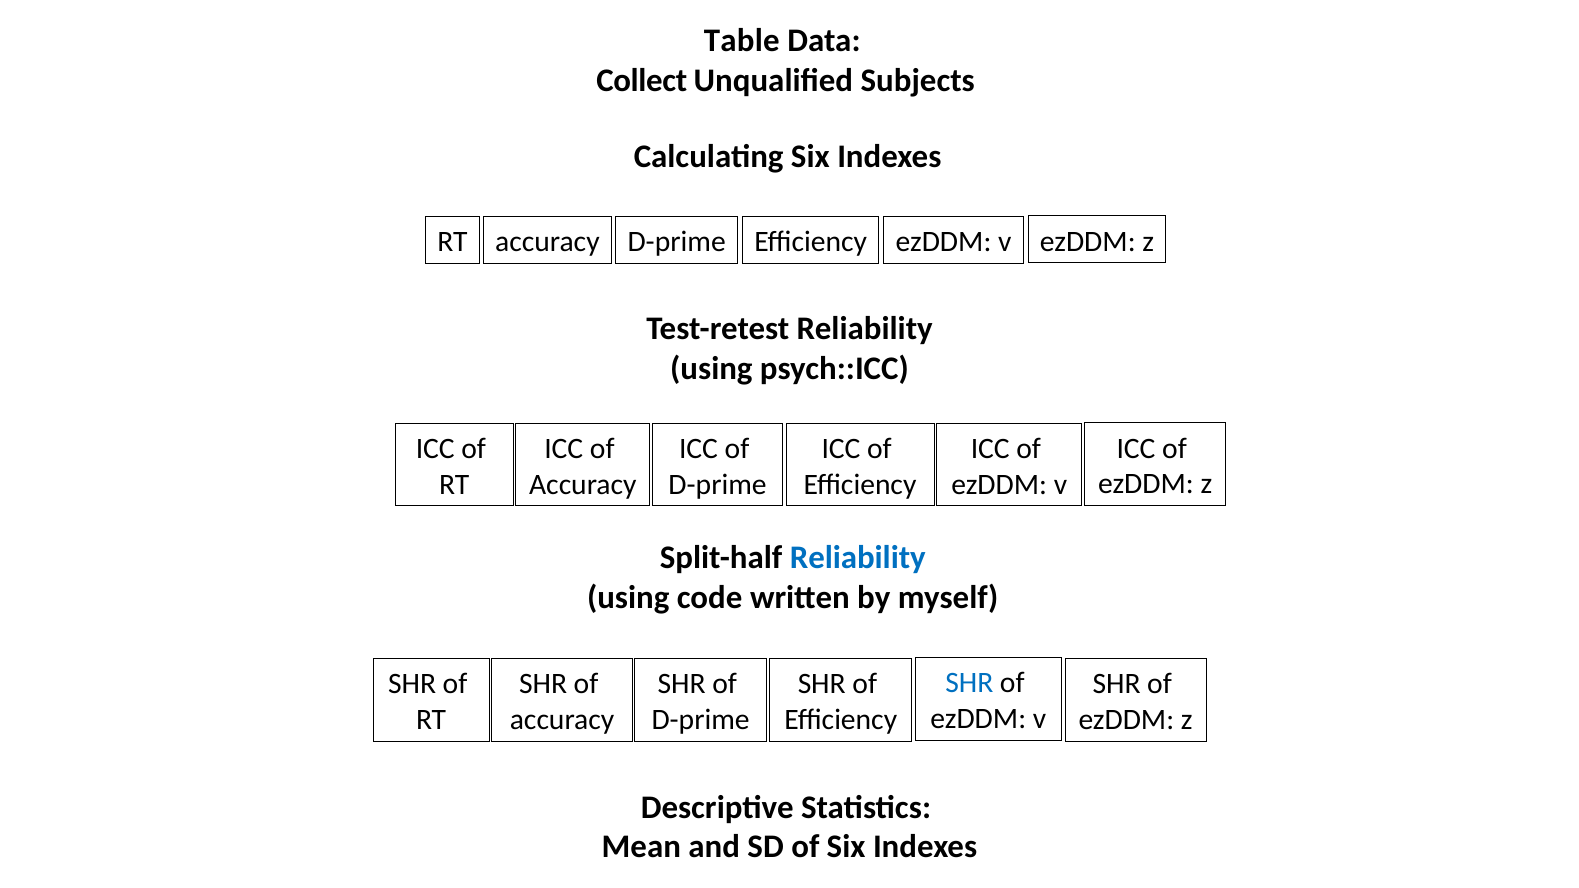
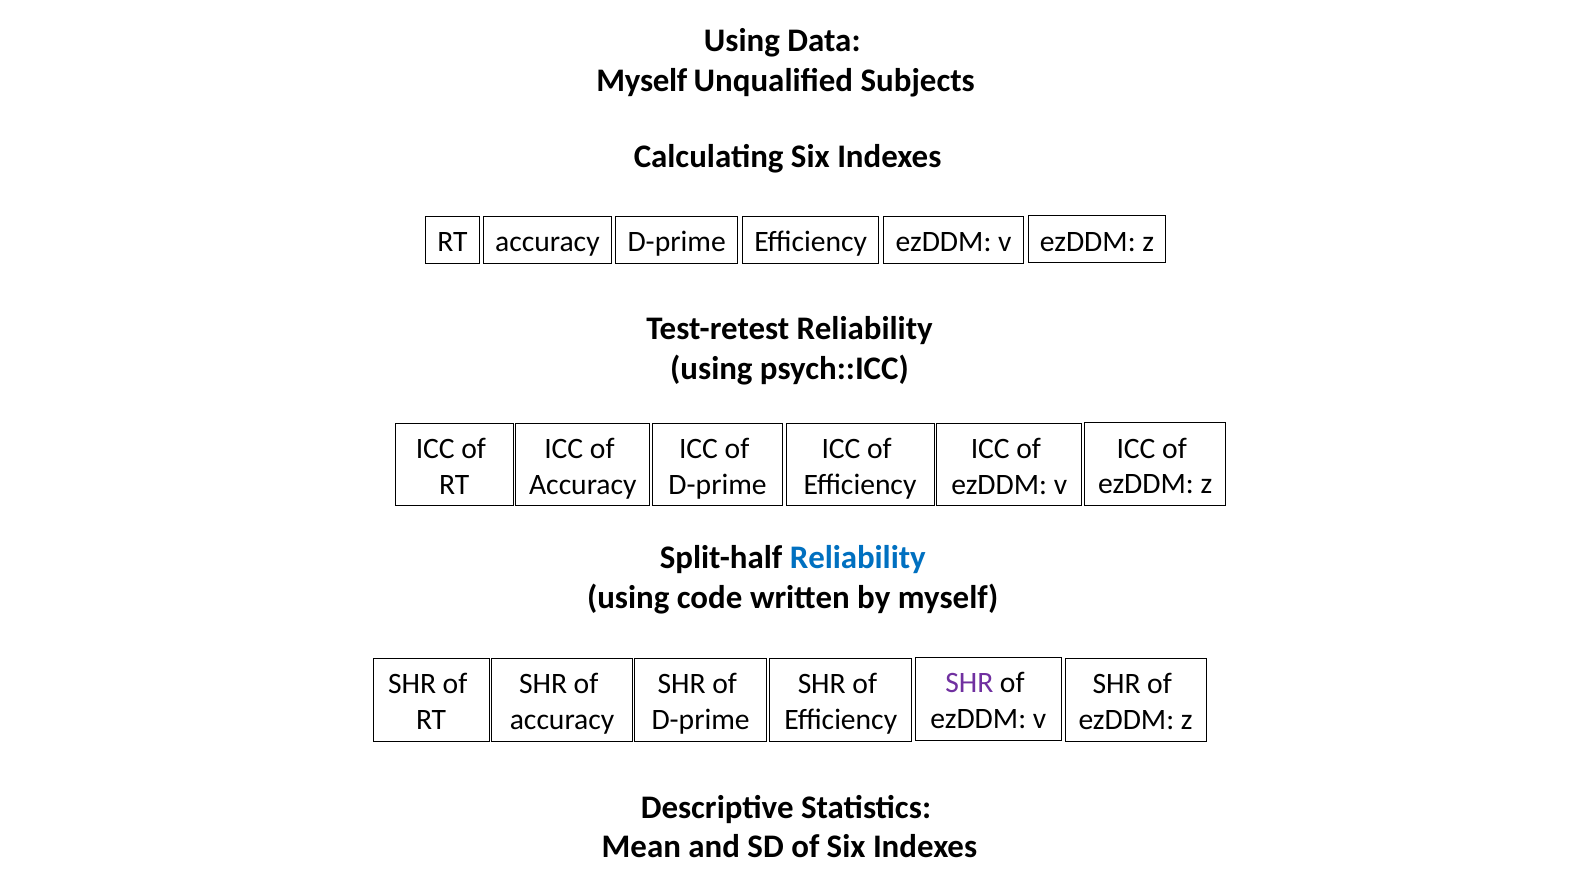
Table: Table -> Using (742, 41)
Collect: Collect -> Myself (642, 81)
SHR colour: blue -> purple (969, 683)
